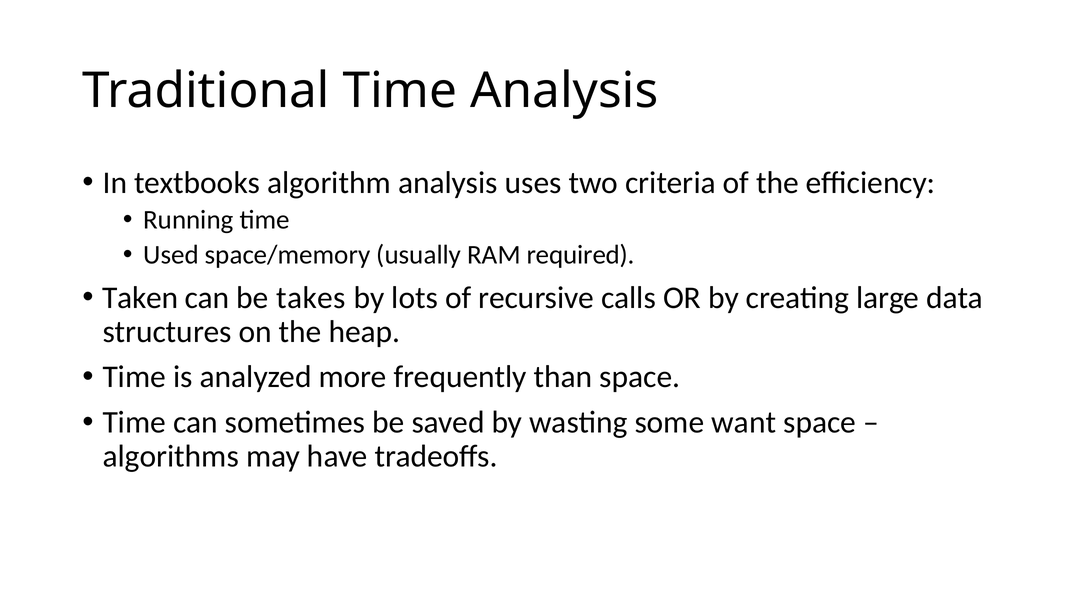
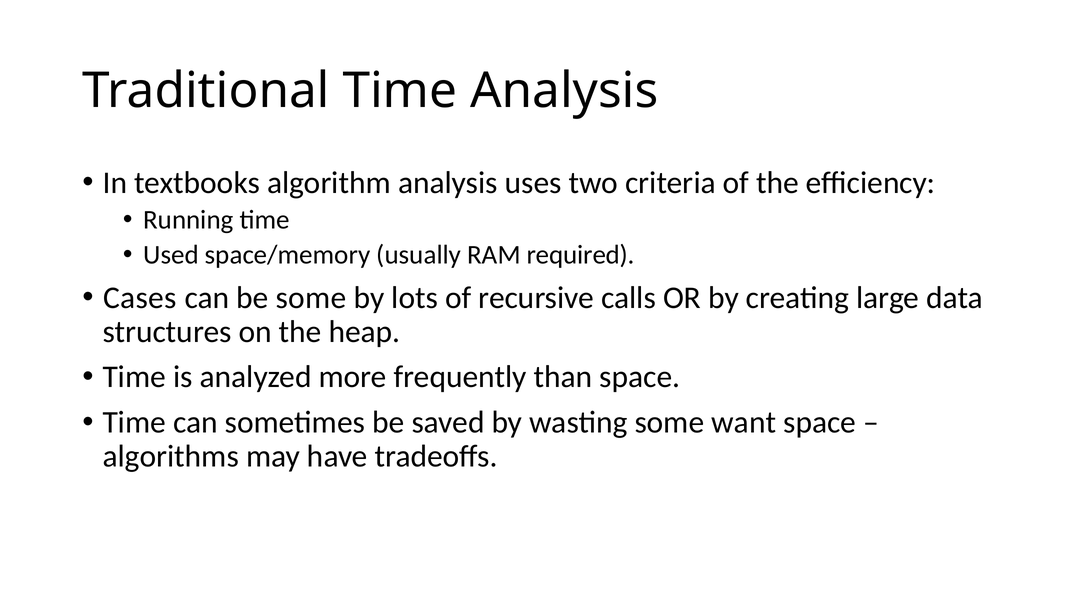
Taken: Taken -> Cases (140, 298)
be takes: takes -> some (311, 298)
